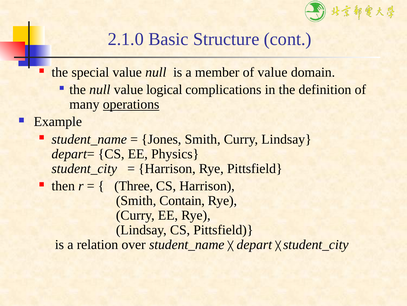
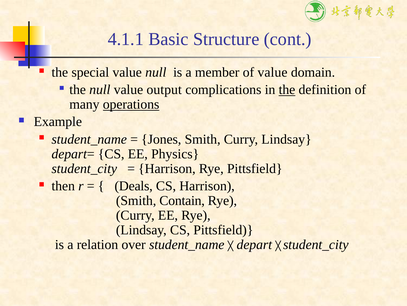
2.1.0: 2.1.0 -> 4.1.1 (126, 39)
logical: logical -> output (164, 90)
the underline: none -> present (287, 90)
Three: Three -> Deals (134, 186)
